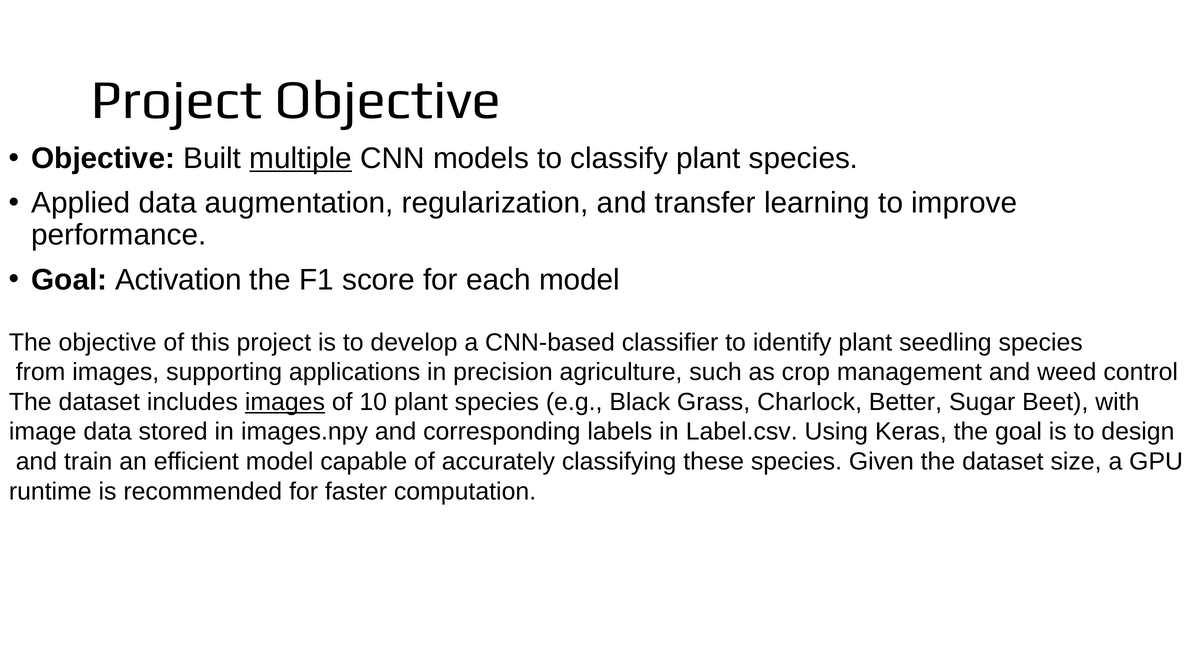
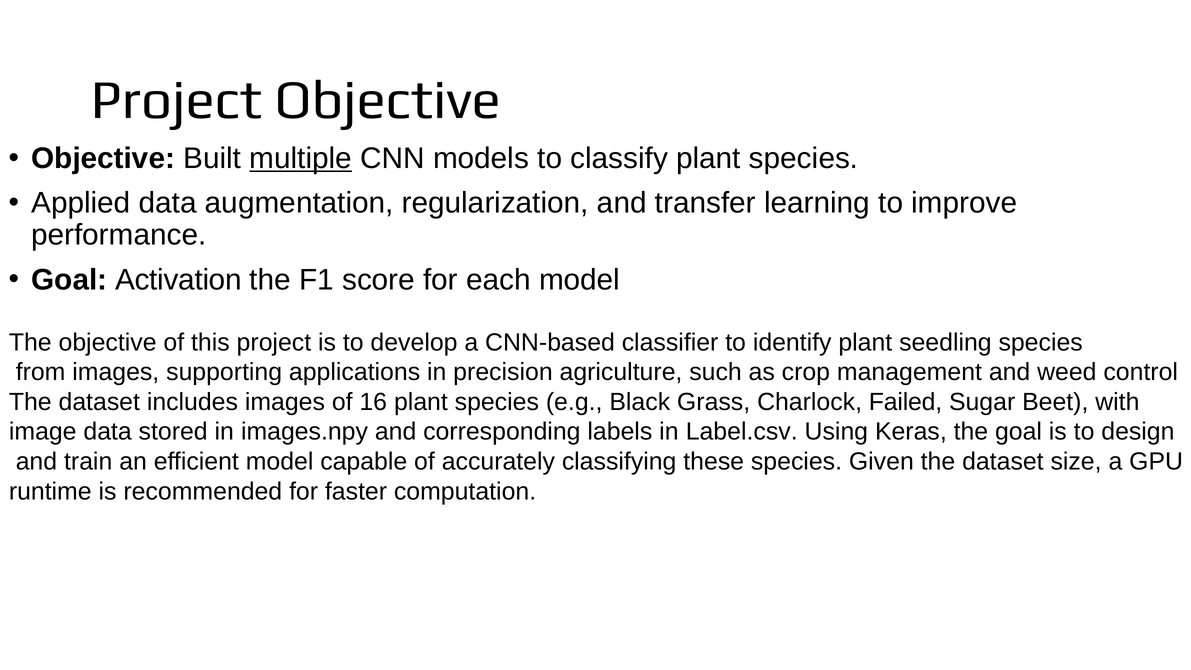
images underline: present -> none (285, 402)
10: 10 -> 16 (373, 402)
Better: Better -> Failed (906, 402)
